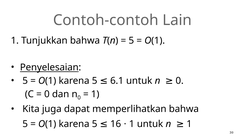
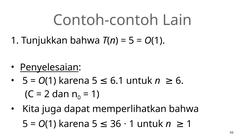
0: 0 -> 6 (180, 81)
0: 0 -> 2 (47, 94)
16: 16 -> 36 (116, 124)
